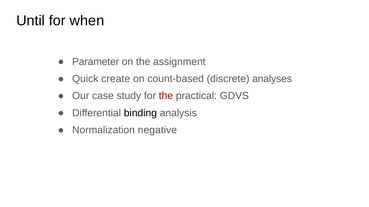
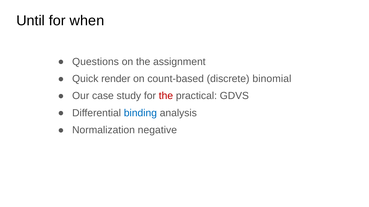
Parameter: Parameter -> Questions (96, 62)
create: create -> render (116, 79)
analyses: analyses -> binomial (272, 79)
binding colour: black -> blue (140, 113)
